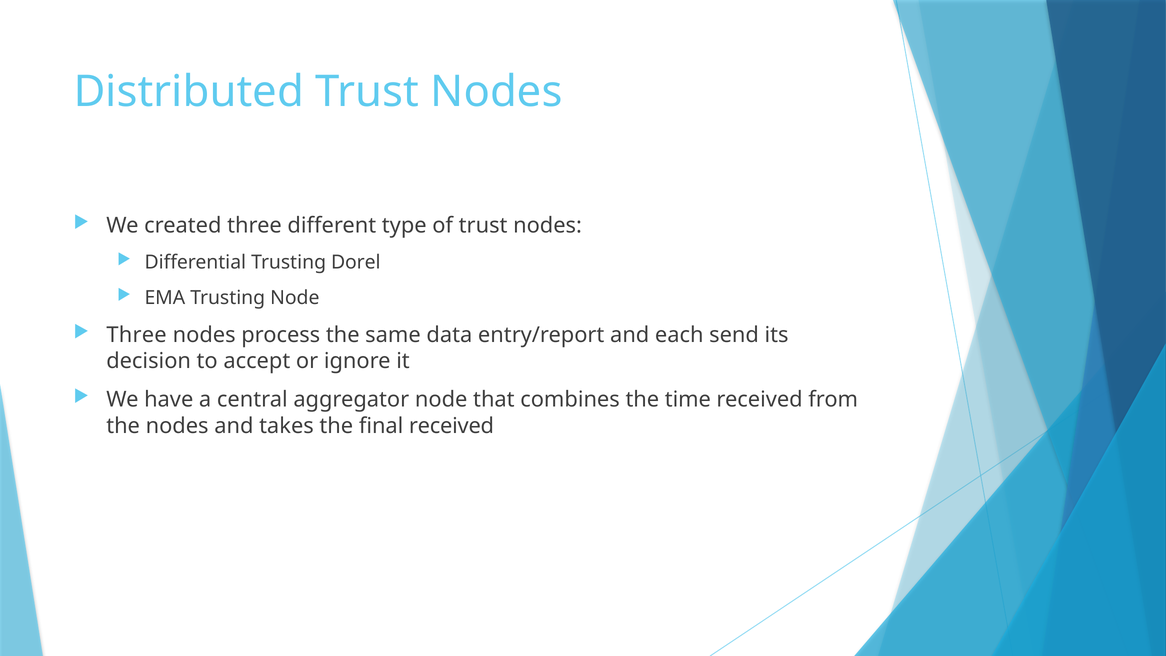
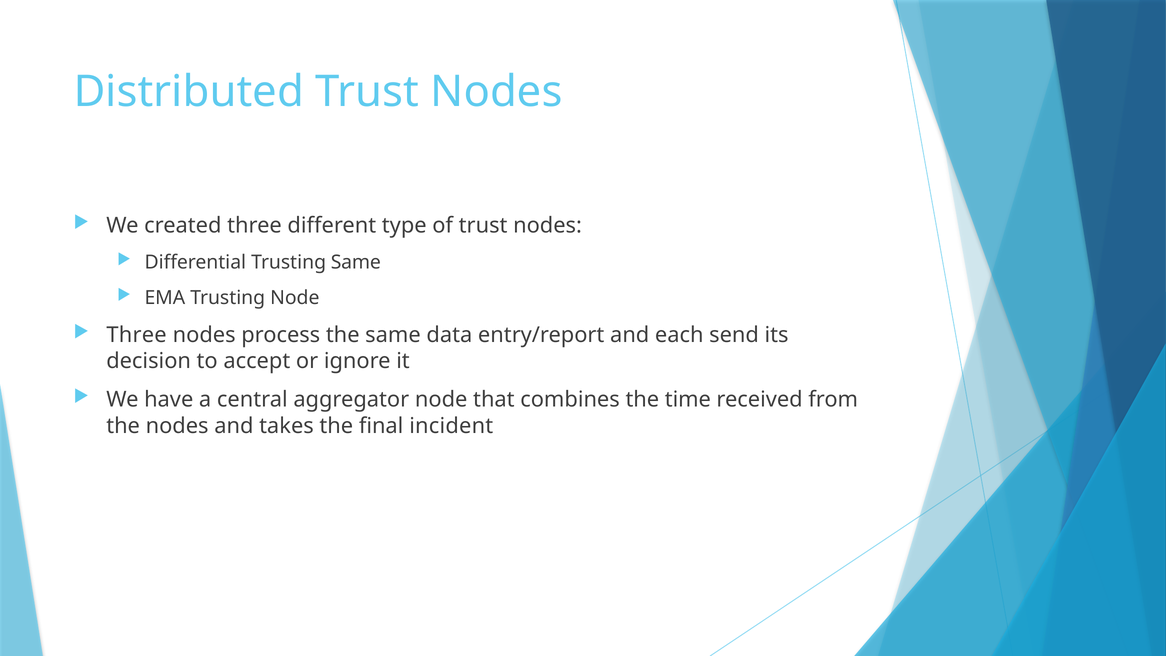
Trusting Dorel: Dorel -> Same (356, 262)
final received: received -> incident (451, 426)
